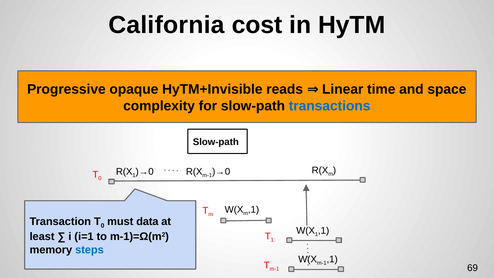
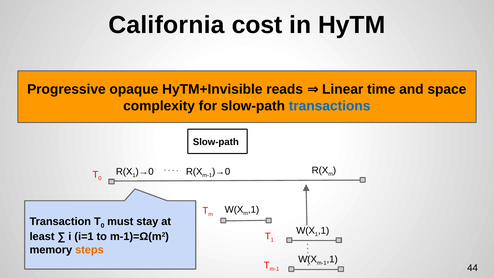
data: data -> stay (147, 221)
steps colour: blue -> orange (89, 250)
69: 69 -> 44 (473, 268)
